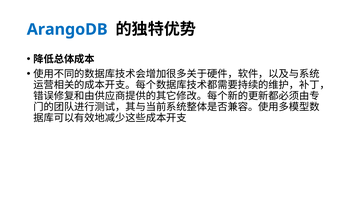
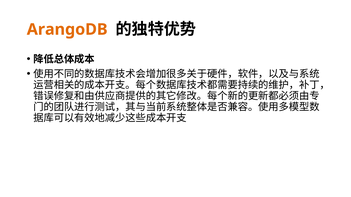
ArangoDB colour: blue -> orange (67, 29)
